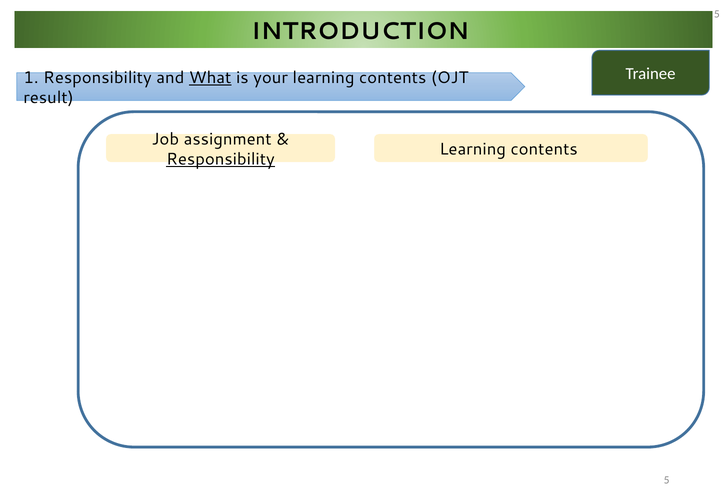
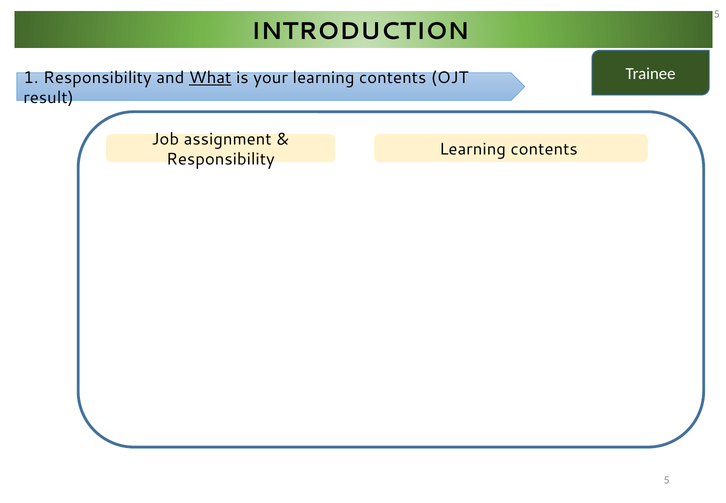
Responsibility underline: present -> none (220, 159)
